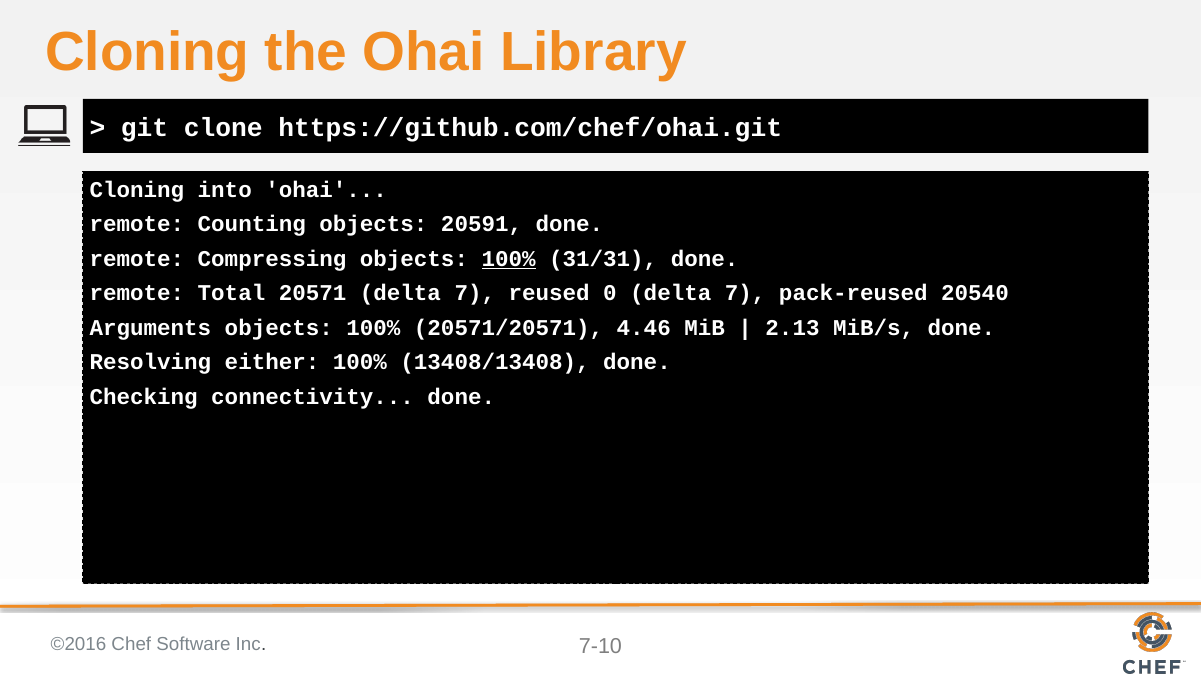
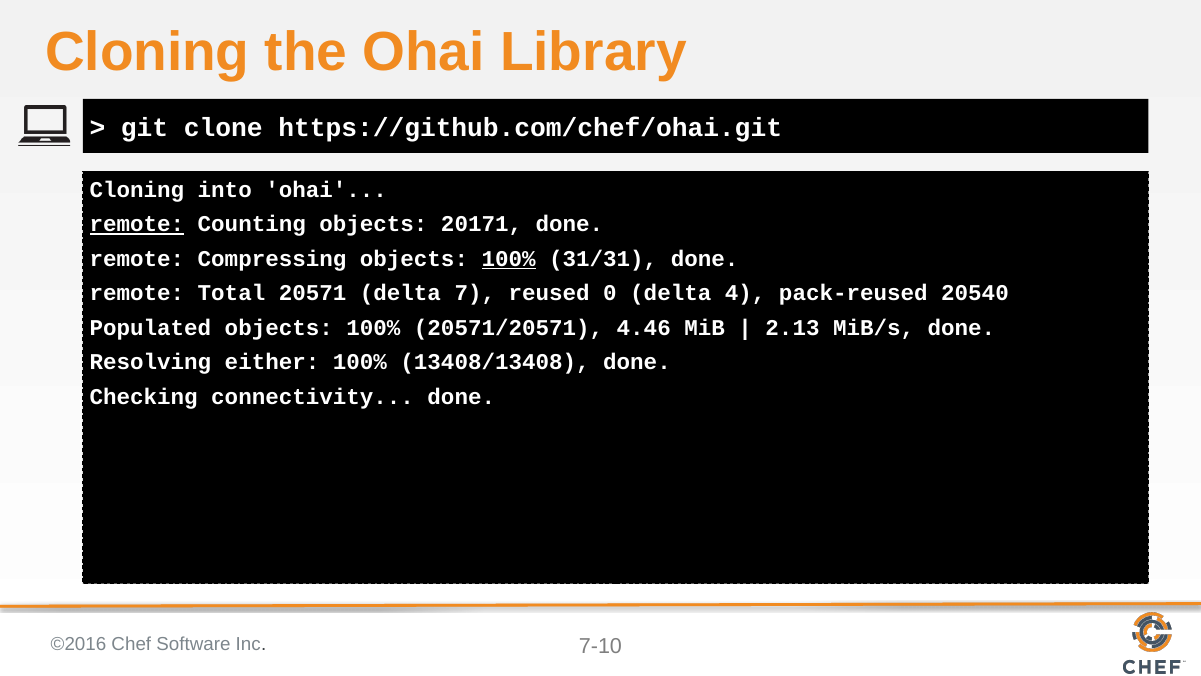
remote underline: none -> present (137, 224)
20591: 20591 -> 20171 (482, 224)
0 delta 7: 7 -> 4 (745, 293)
Arguments: Arguments -> Populated (150, 328)
